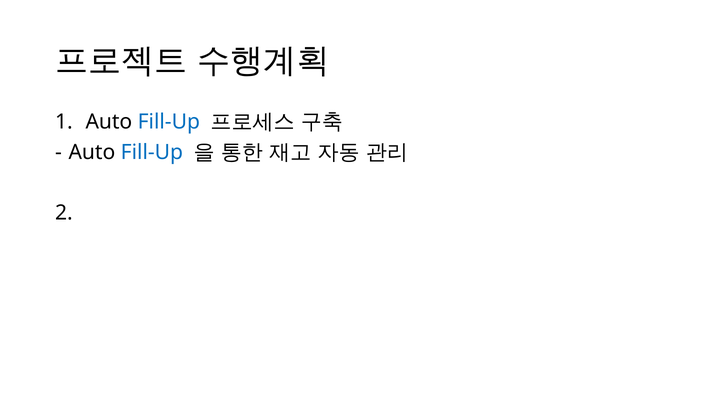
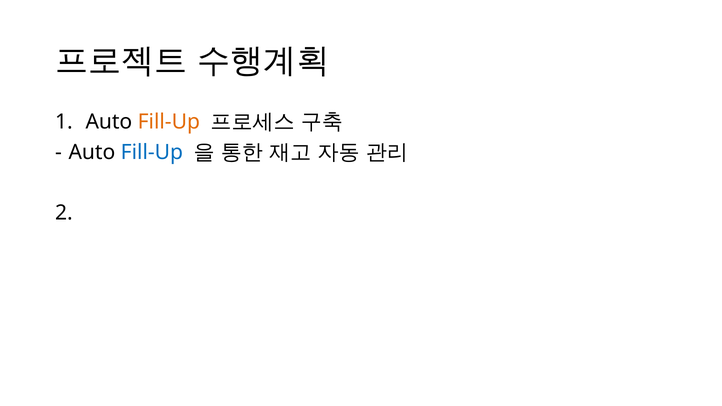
Fill-Up colour: blue -> orange (169, 122)
